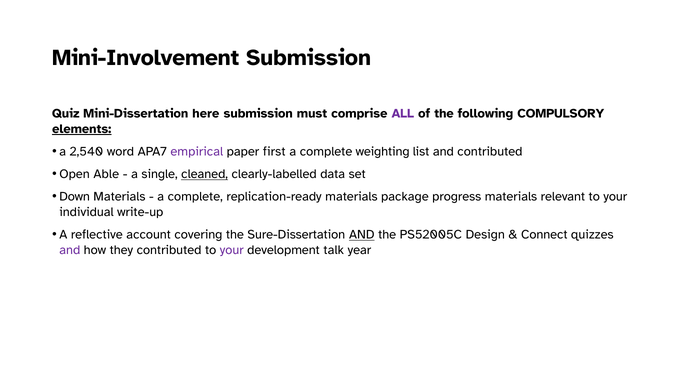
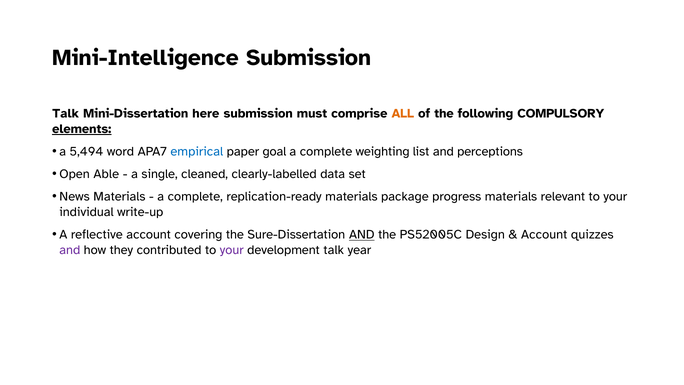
Mini-Involvement: Mini-Involvement -> Mini-Intelligence (145, 58)
Quiz: Quiz -> Talk (66, 114)
ALL colour: purple -> orange (403, 114)
2,540: 2,540 -> 5,494 (86, 151)
empirical colour: purple -> blue (197, 151)
first: first -> goal (274, 151)
and contributed: contributed -> perceptions (490, 151)
cleaned underline: present -> none (205, 174)
Down: Down -> News (75, 197)
Connect: Connect -> Account (544, 234)
